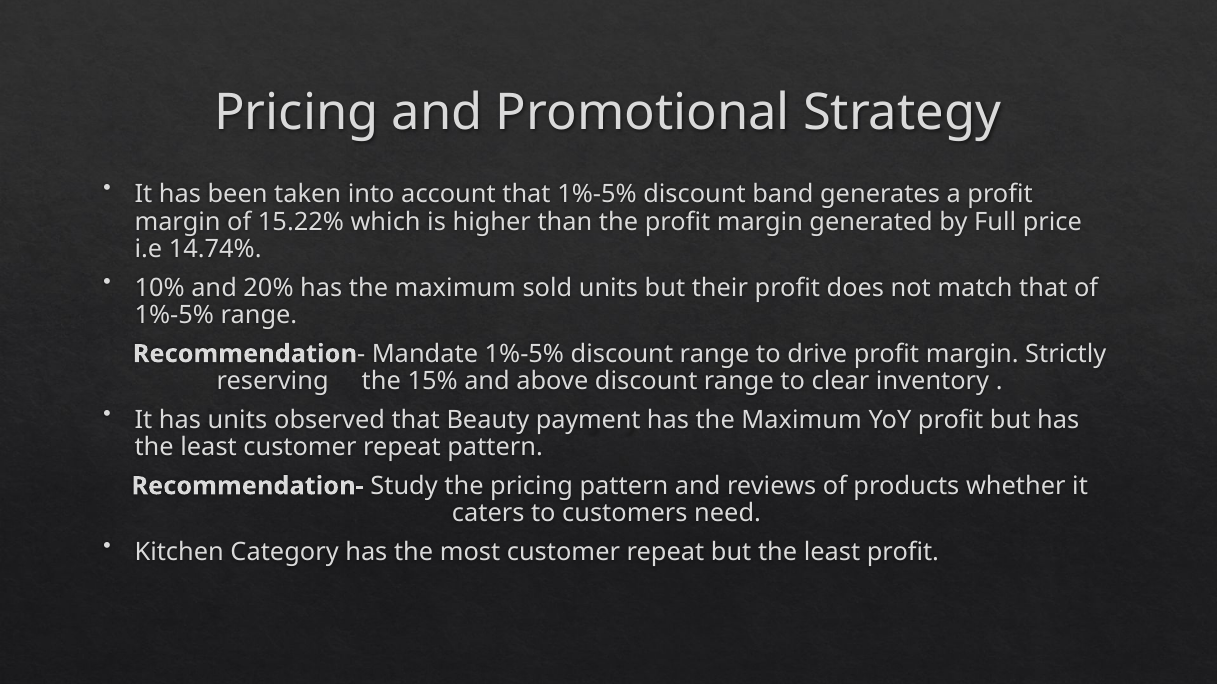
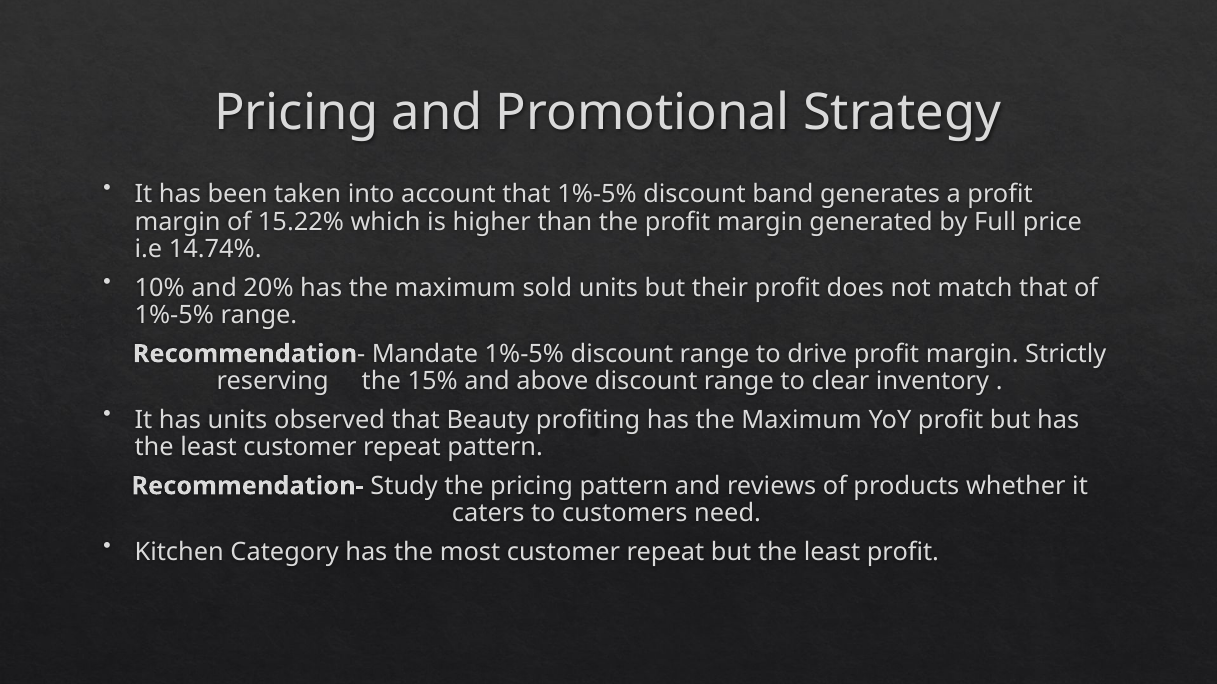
payment: payment -> profiting (588, 420)
